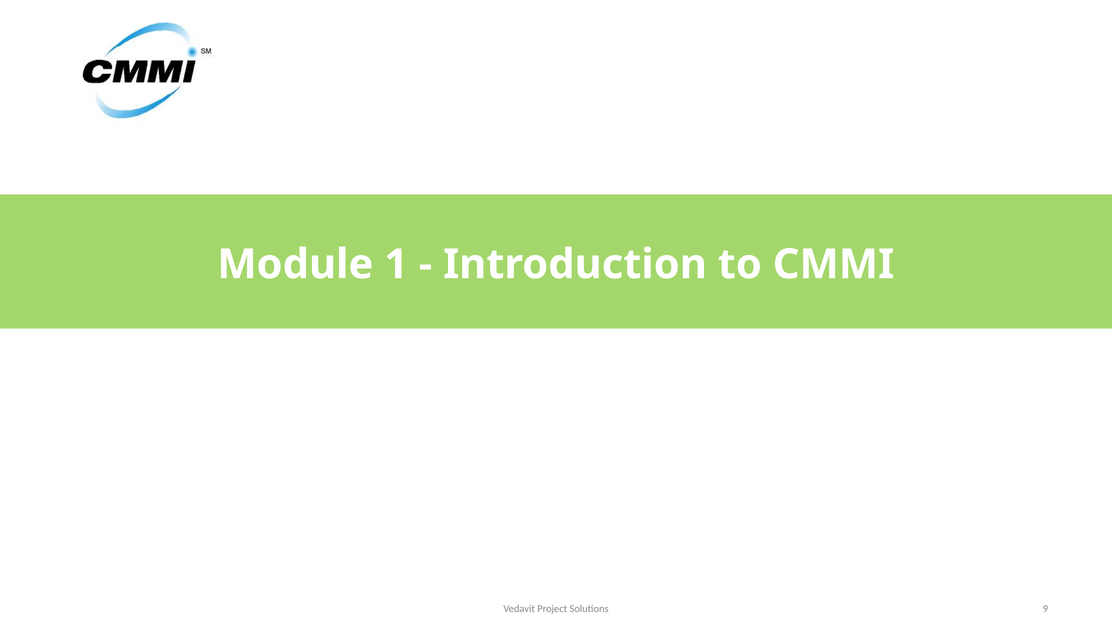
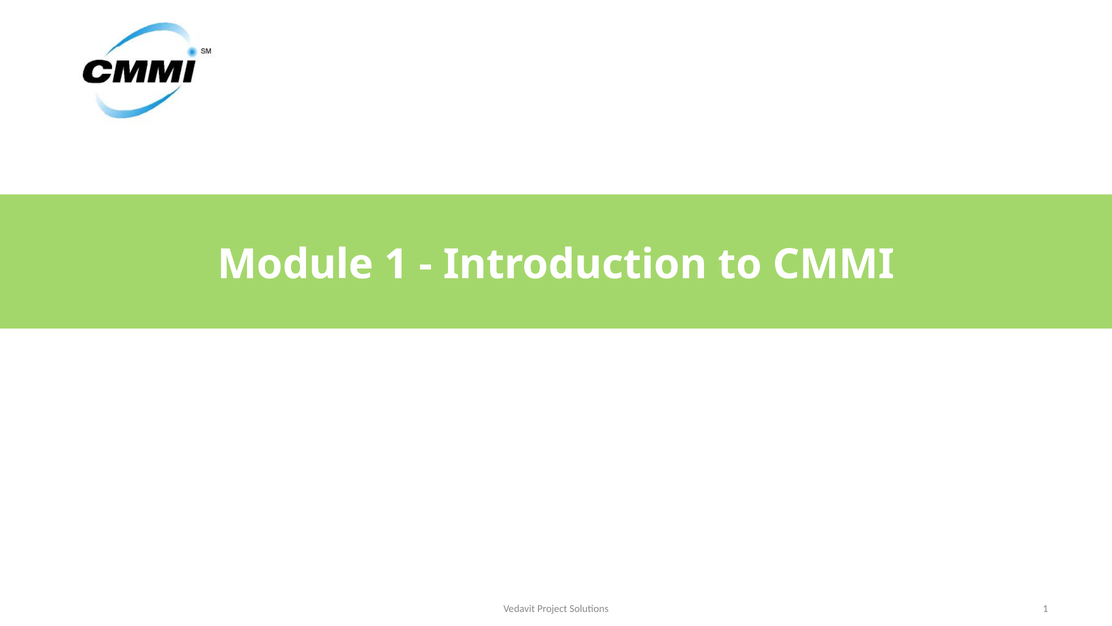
Solutions 9: 9 -> 1 (1045, 608)
